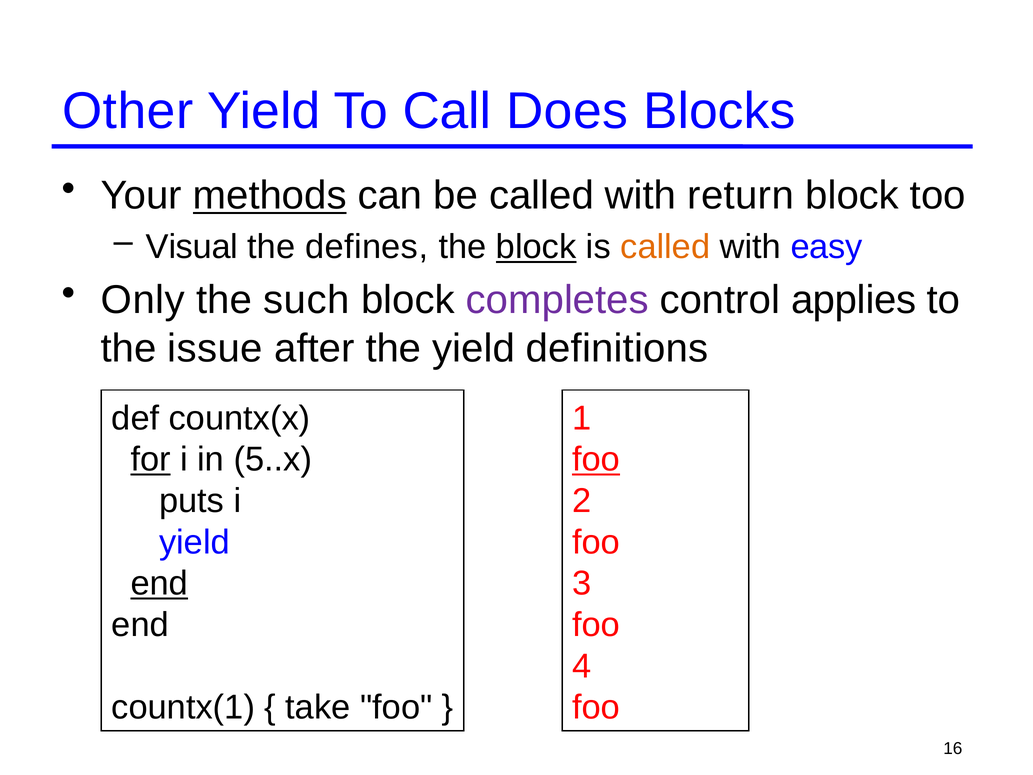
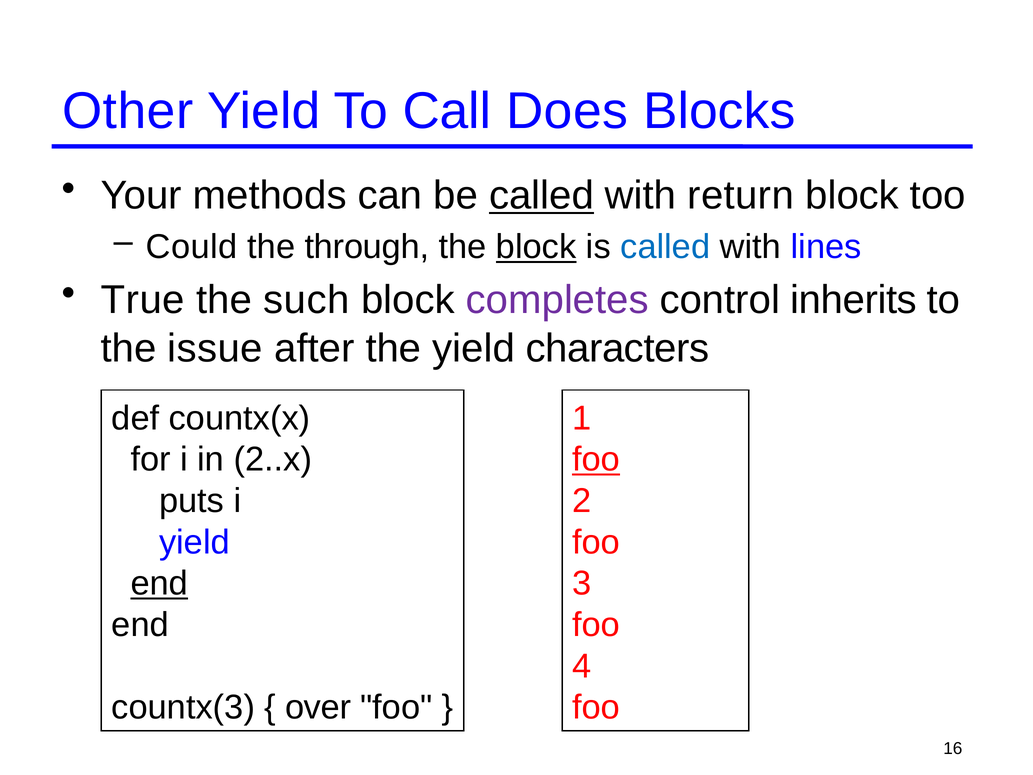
methods underline: present -> none (270, 196)
called underline: none -> present (542, 196)
Visual: Visual -> Could (192, 247)
defines: defines -> through (367, 247)
called colour: orange -> blue (665, 247)
easy: easy -> lines (826, 247)
Only: Only -> True (143, 300)
applies: applies -> inherits (854, 300)
definitions: definitions -> characters (617, 348)
for underline: present -> none (151, 459)
5..x: 5..x -> 2..x (273, 459)
countx(1: countx(1 -> countx(3 (183, 707)
take: take -> over (318, 707)
